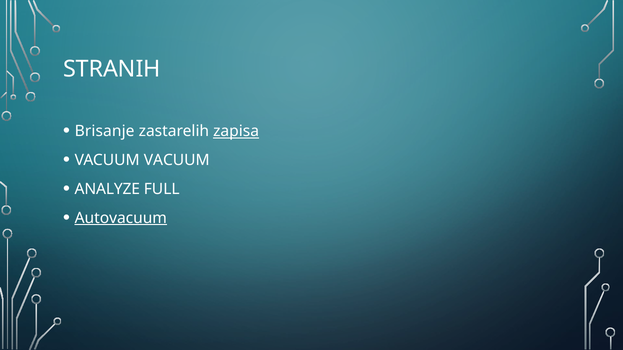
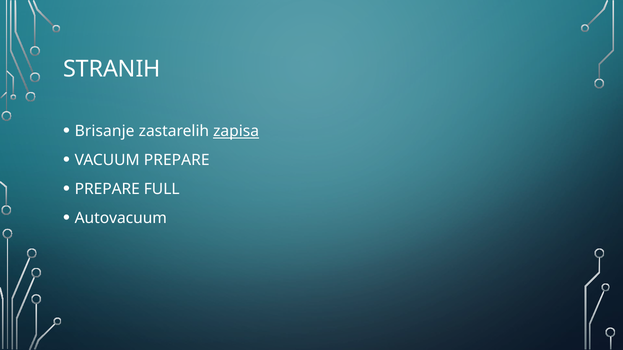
VACUUM VACUUM: VACUUM -> PREPARE (177, 160)
ANALYZE: ANALYZE -> PREPARE (107, 189)
Autovacuum underline: present -> none (121, 218)
